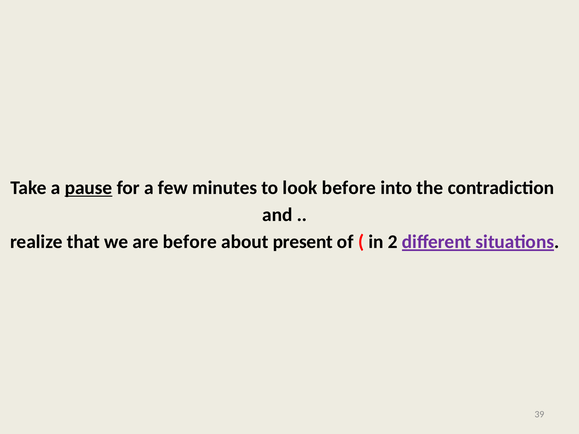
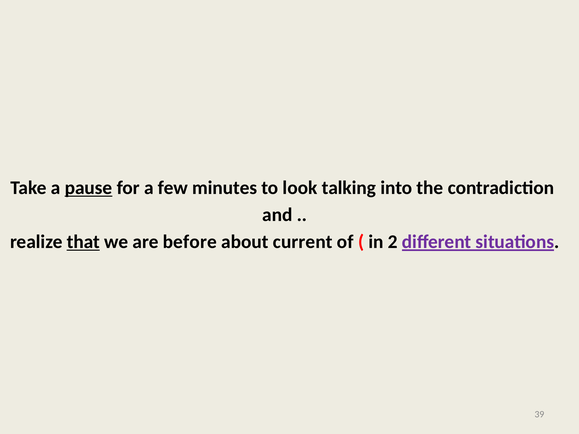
look before: before -> talking (349, 188)
that underline: none -> present (83, 242)
present: present -> current (303, 242)
